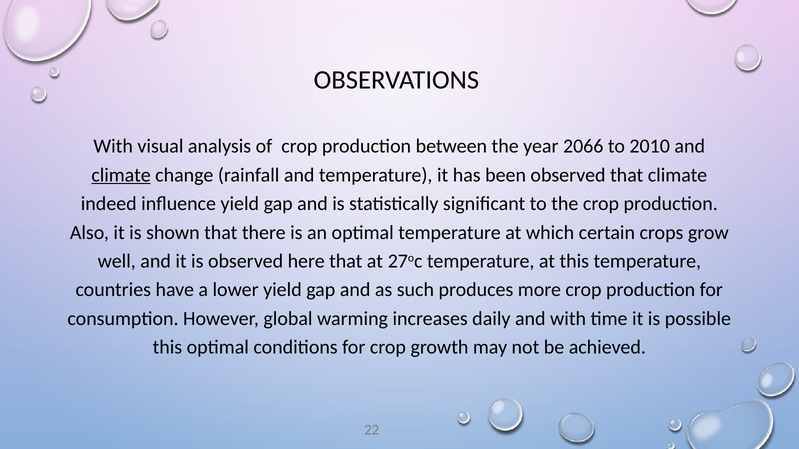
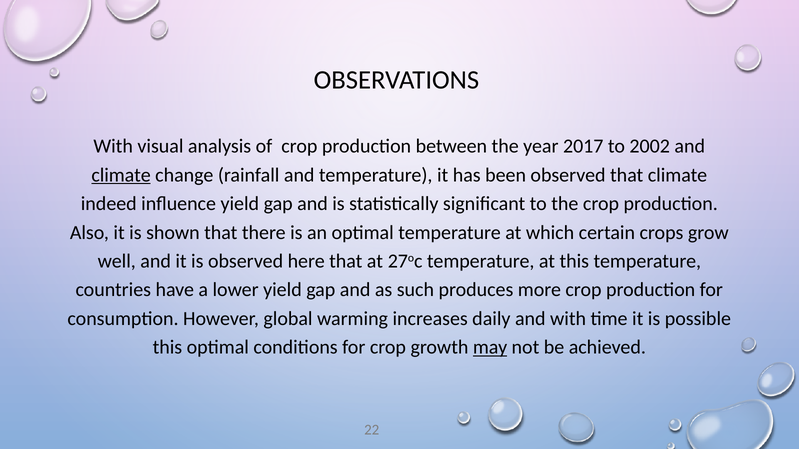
2066: 2066 -> 2017 (583, 146)
2010: 2010 -> 2002 (650, 146)
may underline: none -> present (490, 348)
